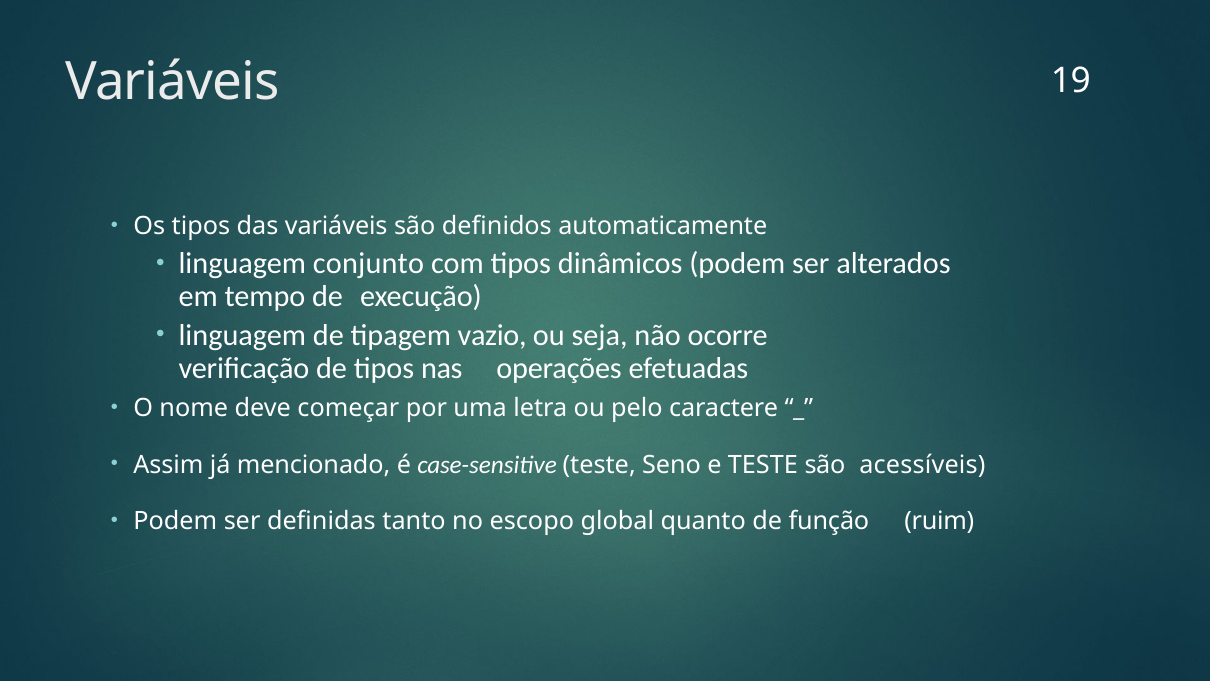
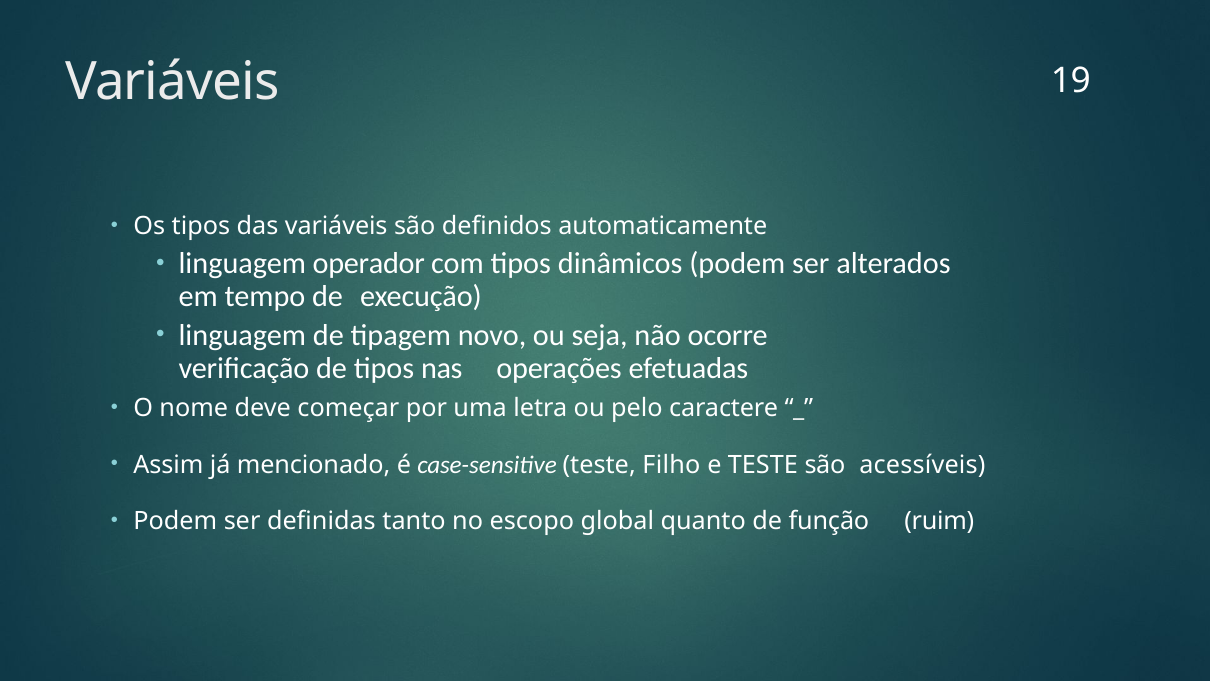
conjunto: conjunto -> operador (369, 264)
vazio: vazio -> novo (492, 336)
Seno: Seno -> Filho (671, 465)
